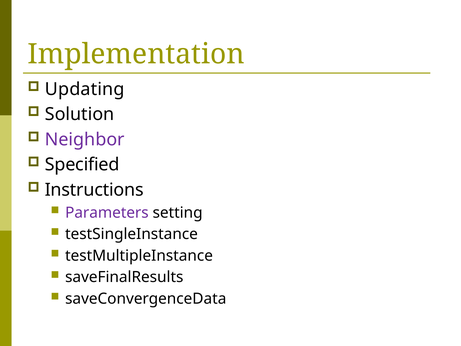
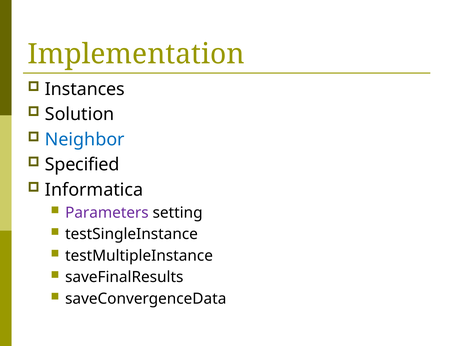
Updating: Updating -> Instances (85, 89)
Neighbor colour: purple -> blue (85, 139)
Instructions: Instructions -> Informatica (94, 190)
